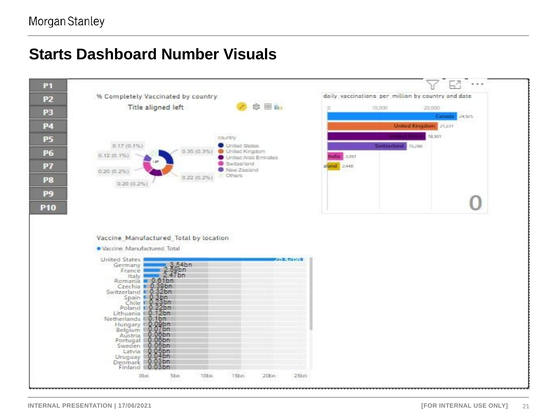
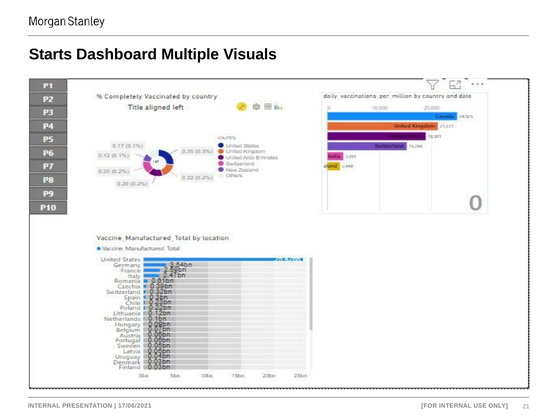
Number: Number -> Multiple (190, 55)
